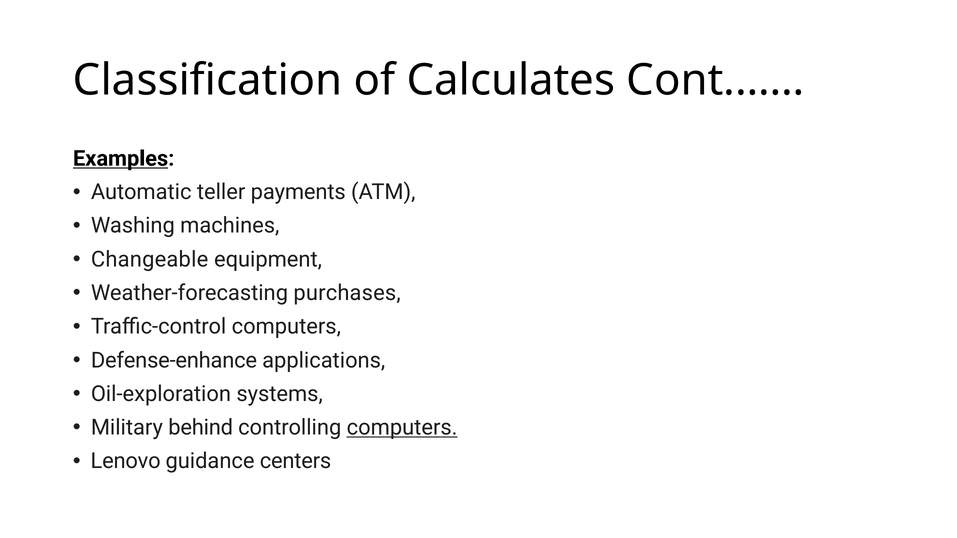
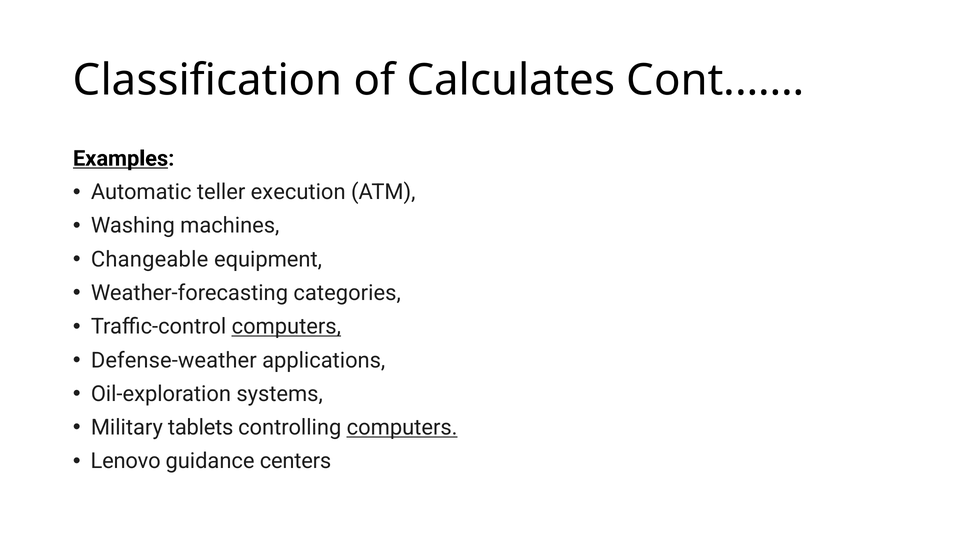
payments: payments -> execution (298, 192)
purchases: purchases -> categories (347, 293)
computers underline: none -> present (286, 327)
Defense-enhance: Defense-enhance -> Defense-weather (174, 361)
behind: behind -> tablets (201, 428)
